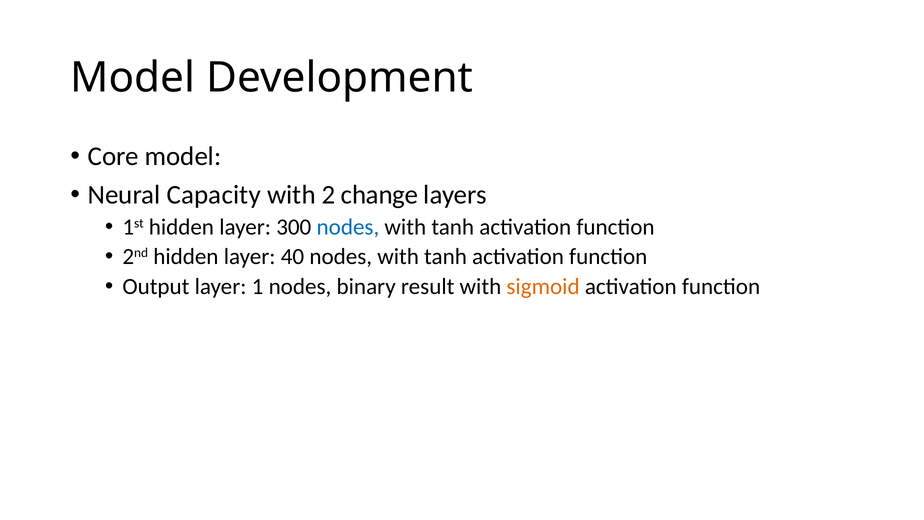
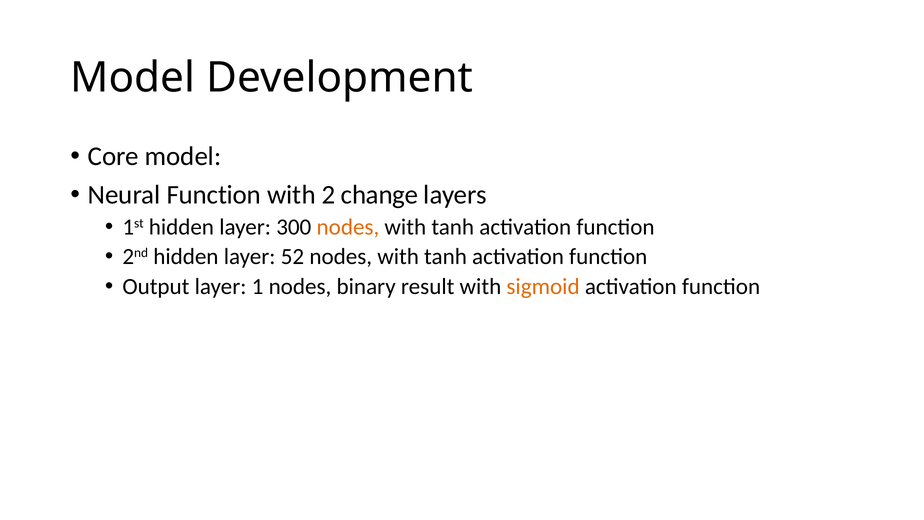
Neural Capacity: Capacity -> Function (214, 195)
nodes colour: blue -> orange (348, 227)
40: 40 -> 52 (292, 257)
